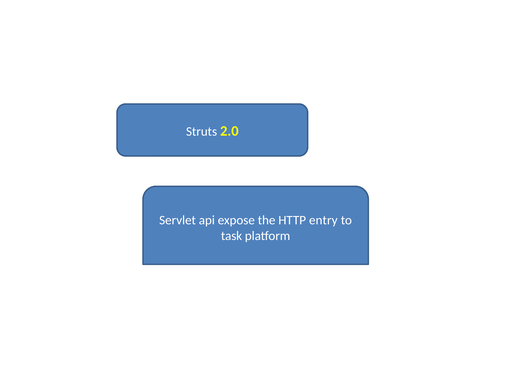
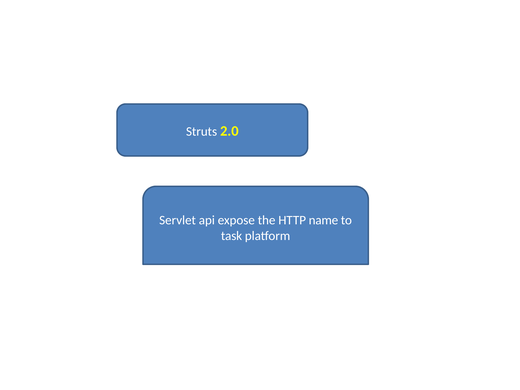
entry: entry -> name (323, 220)
